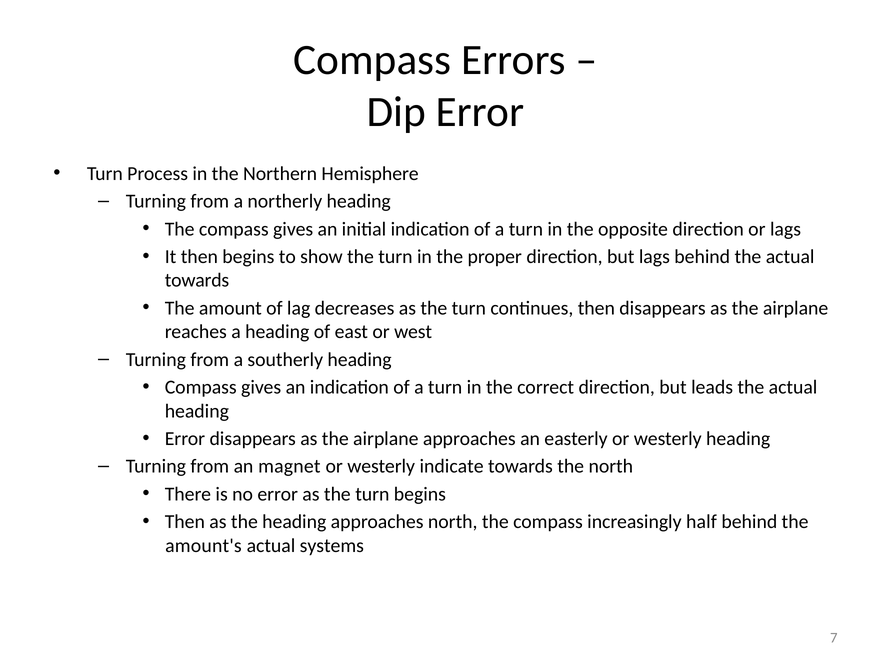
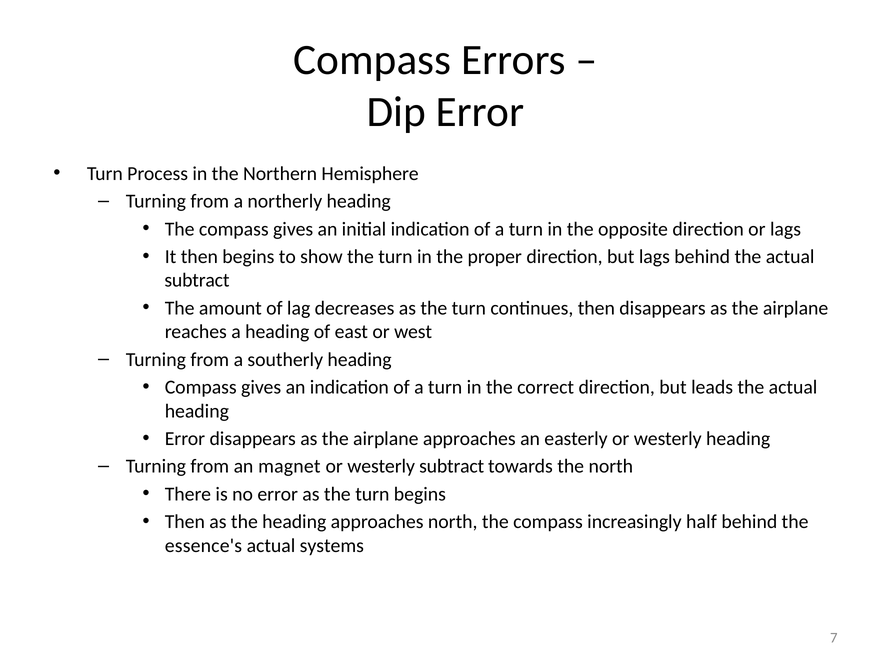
towards: towards -> subtract (197, 281)
westerly indicate: indicate -> subtract (452, 467)
amount's: amount's -> essence's (203, 546)
